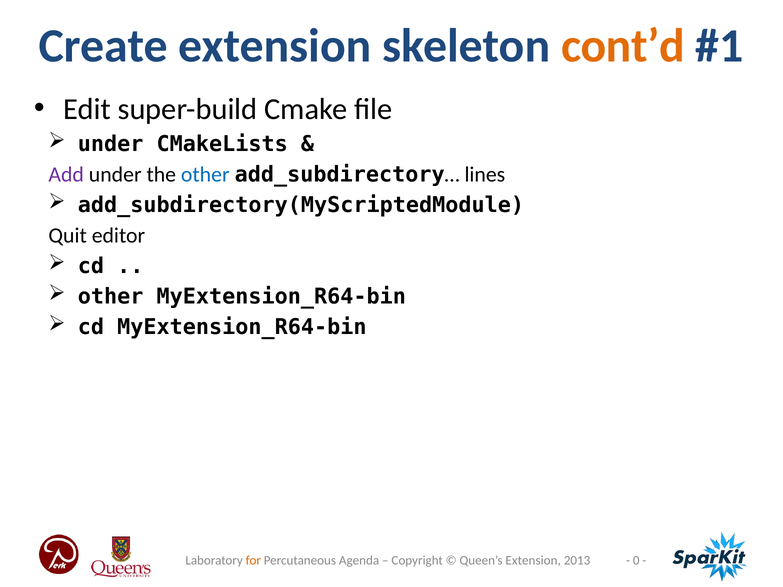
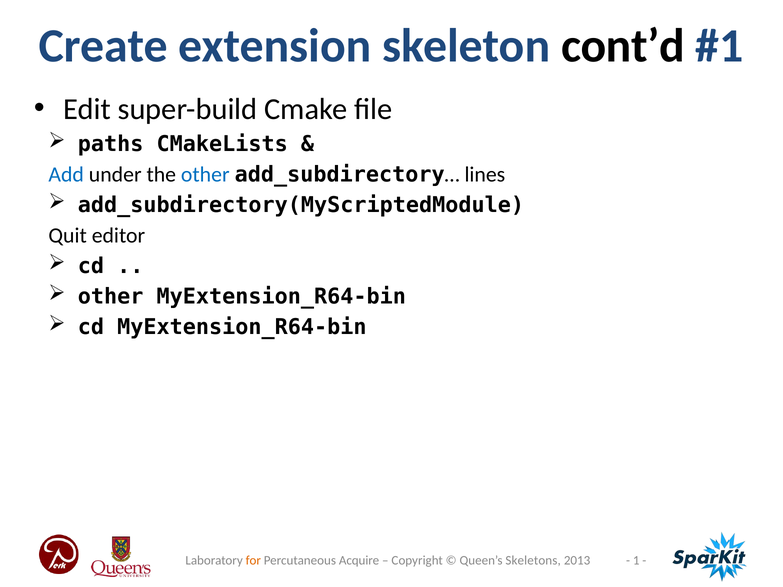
cont’d colour: orange -> black (623, 46)
under: under -> paths (111, 144)
Add colour: purple -> blue (66, 175)
0: 0 -> 1 (636, 561)
Agenda: Agenda -> Acquire (359, 561)
Queen’s Extension: Extension -> Skeletons (533, 561)
